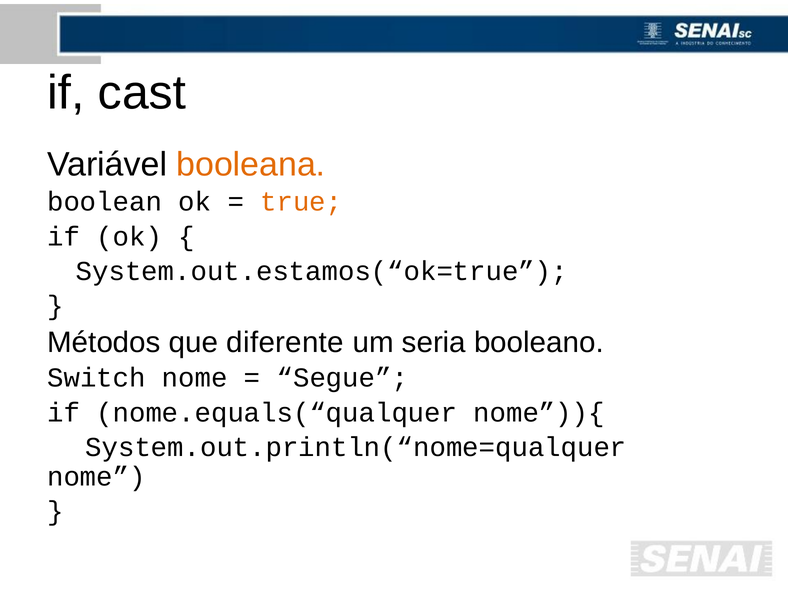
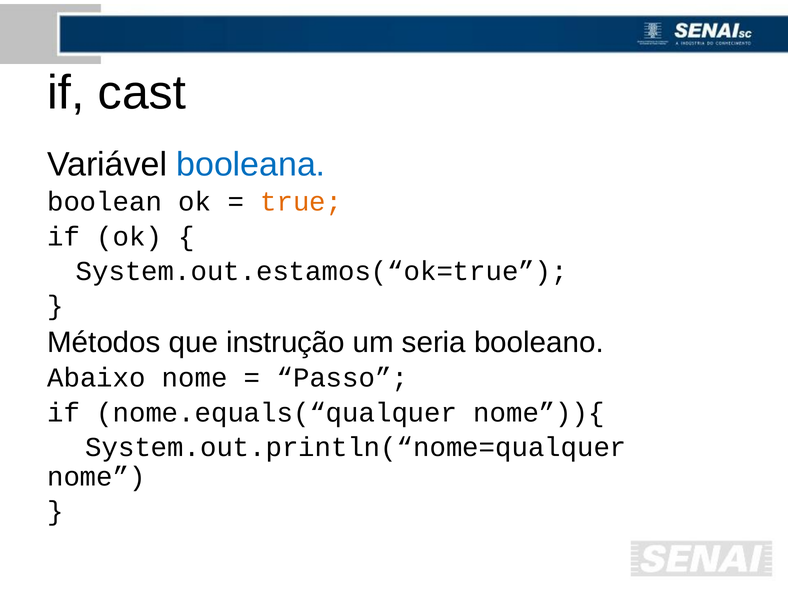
booleana colour: orange -> blue (251, 165)
diferente: diferente -> instrução (285, 342)
Switch: Switch -> Abaixo (96, 378)
Segue: Segue -> Passo (342, 378)
